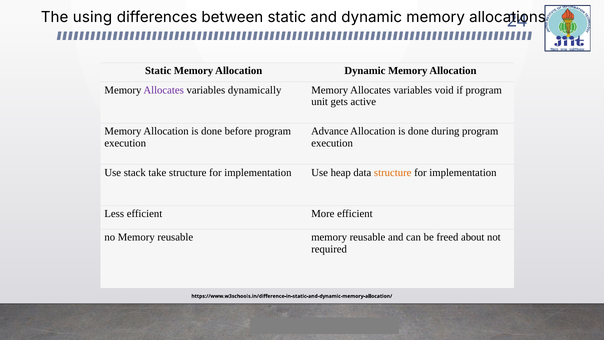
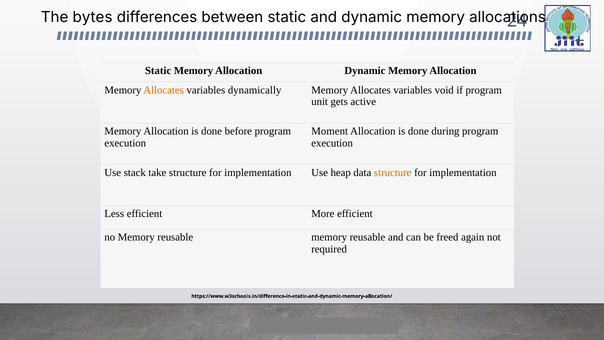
using: using -> bytes (93, 17)
Allocates colour: purple -> orange (164, 90)
Advance: Advance -> Moment (330, 131)
about: about -> again (473, 237)
